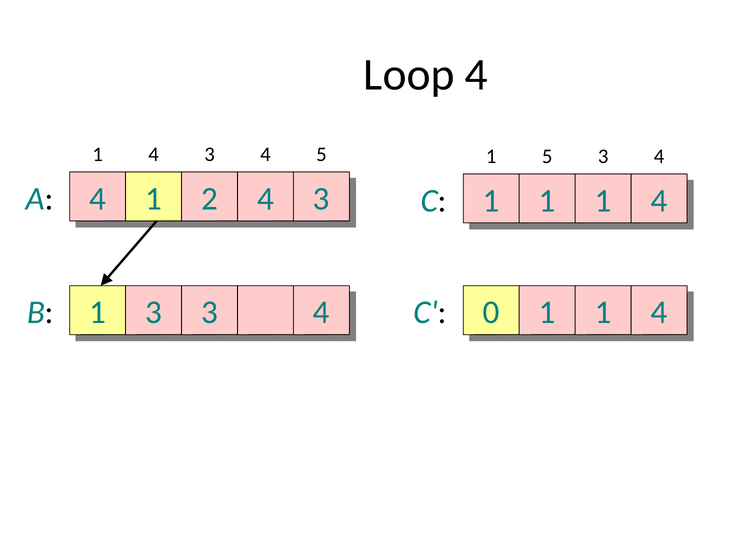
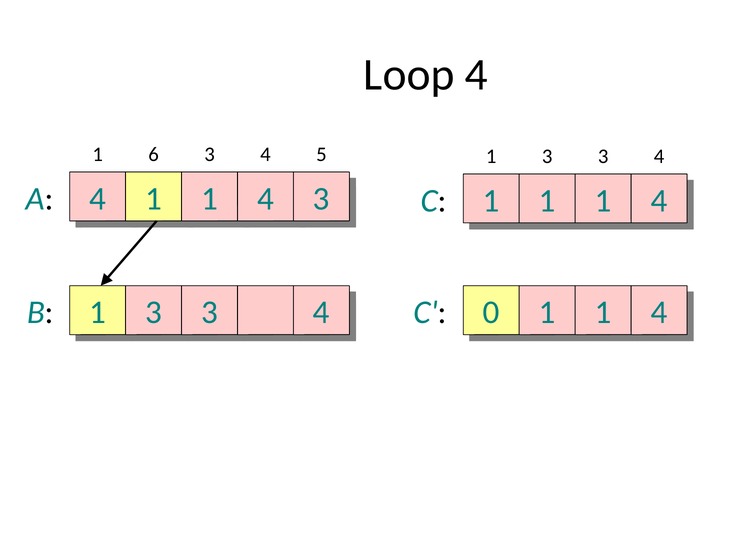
4: 4 -> 6 (154, 154)
5: 5 -> 3 (547, 156)
4 1 2: 2 -> 1 (209, 199)
